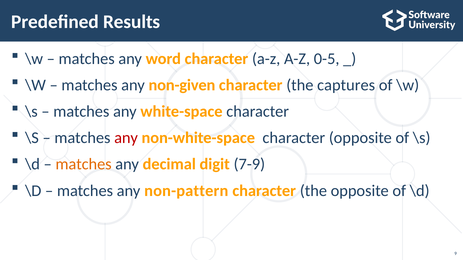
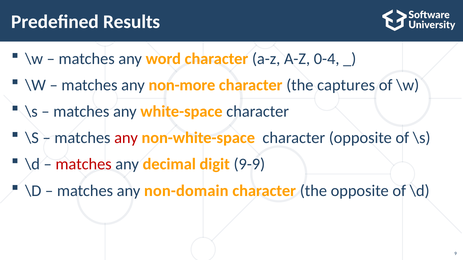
0-5: 0-5 -> 0-4 (327, 59)
non-given: non-given -> non-more (182, 85)
matches colour: orange -> red (84, 165)
7-9: 7-9 -> 9-9 (249, 165)
non-pattern: non-pattern -> non-domain (186, 191)
